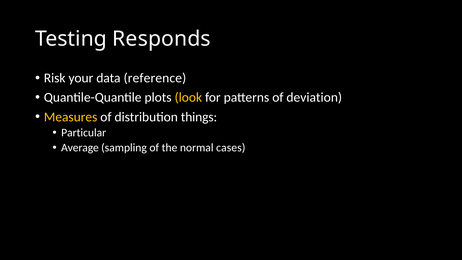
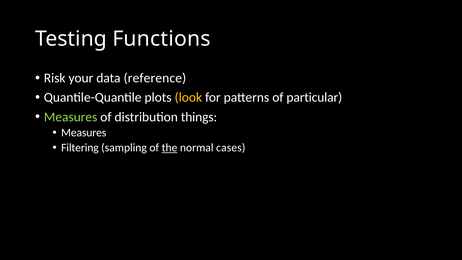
Responds: Responds -> Functions (161, 39)
deviation: deviation -> particular (314, 97)
Measures colour: yellow -> light green (71, 117)
Particular: Particular -> Measures (84, 133)
Average: Average -> Filtering (80, 148)
the underline: none -> present (170, 148)
